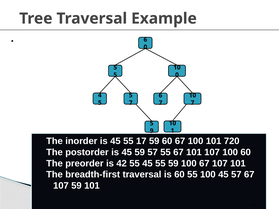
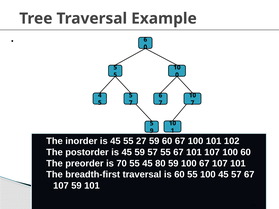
17: 17 -> 27 (141, 141)
720: 720 -> 102 (232, 141)
42: 42 -> 70 (122, 164)
55 45 55: 55 -> 80 (160, 164)
